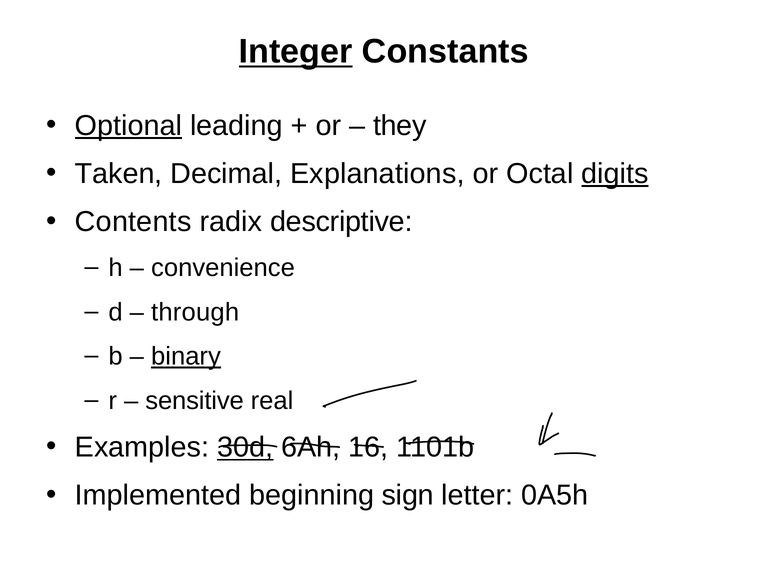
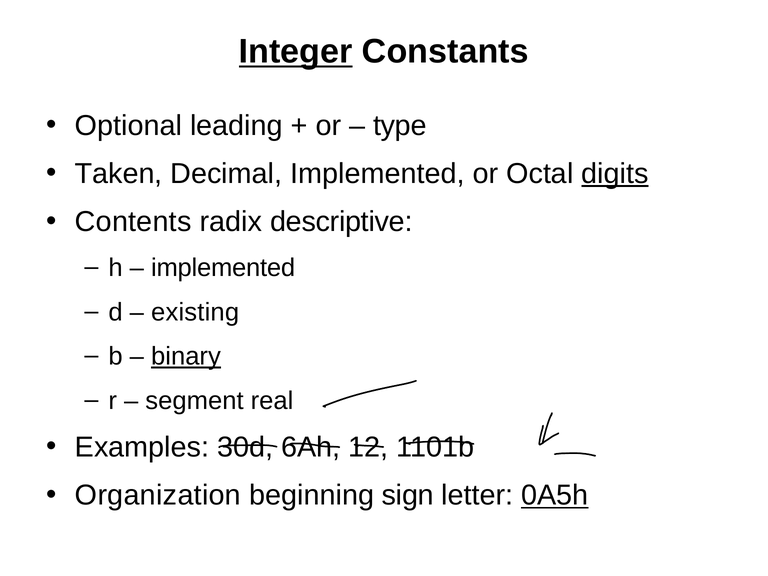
Optional underline: present -> none (129, 126)
they: they -> type (400, 126)
Decimal Explanations: Explanations -> Implemented (377, 174)
convenience: convenience -> implemented (223, 268)
through: through -> existing (195, 312)
sensitive: sensitive -> segment (194, 401)
30d underline: present -> none (245, 447)
16: 16 -> 12 (368, 447)
Implemented: Implemented -> Organization (158, 495)
0A5h underline: none -> present (555, 495)
